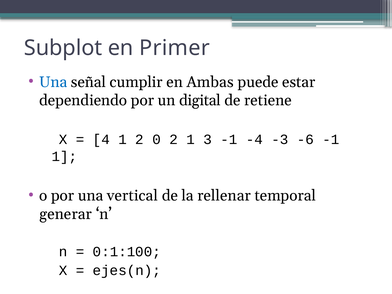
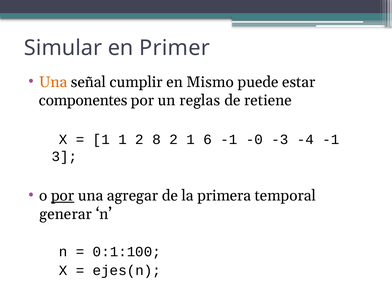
Subplot: Subplot -> Simular (63, 48)
Una colour: blue -> orange (53, 82)
Ambas: Ambas -> Mismo (210, 82)
dependiendo: dependiendo -> componentes (83, 100)
digital: digital -> reglas (200, 100)
4: 4 -> 1 (101, 139)
0: 0 -> 8 (157, 139)
3: 3 -> 6 (208, 139)
-4: -4 -> -0 (254, 139)
-6: -6 -> -4 (305, 139)
1: 1 -> 3 (64, 156)
por underline: none -> present (63, 196)
vertical: vertical -> agregar (132, 196)
rellenar: rellenar -> primera (224, 196)
